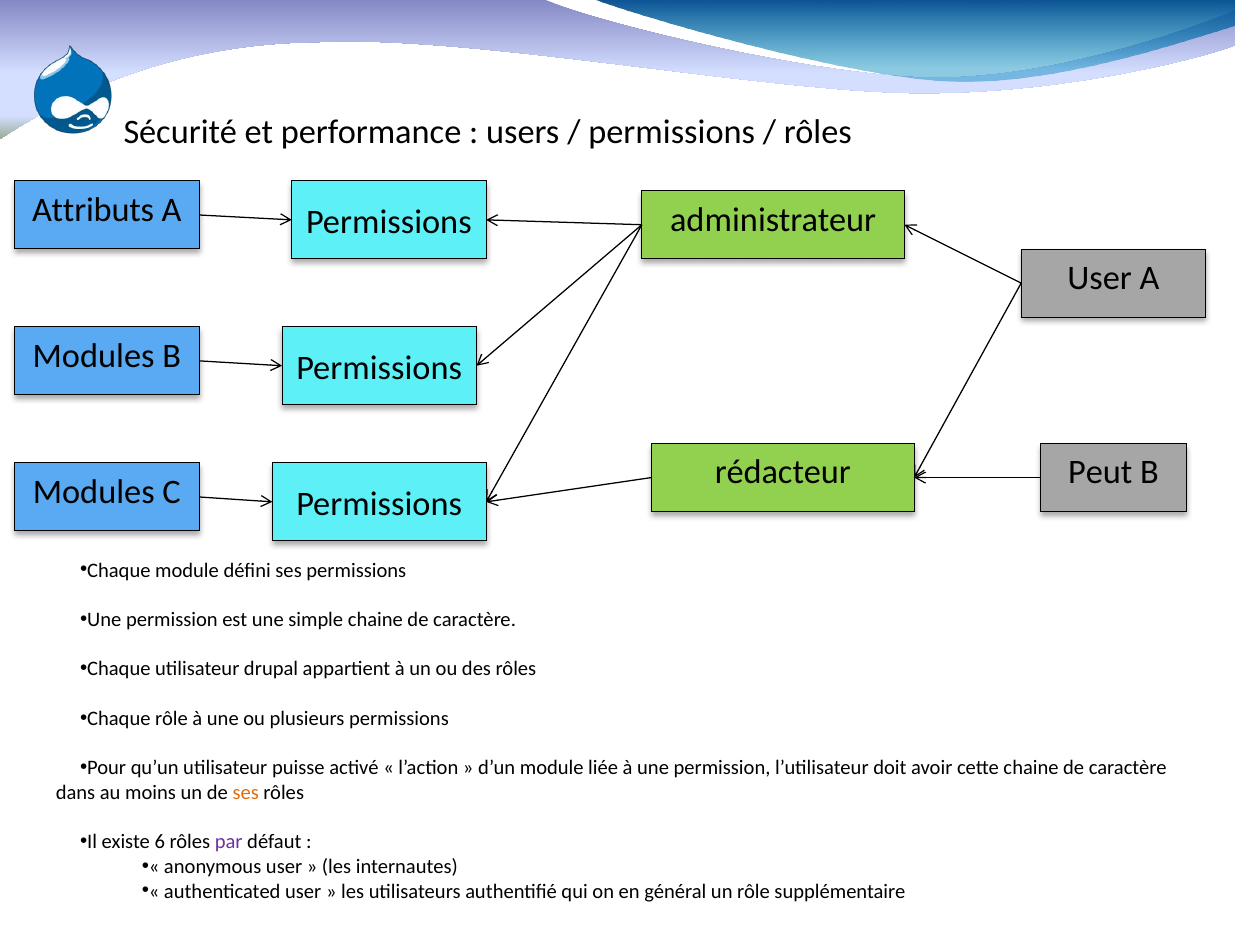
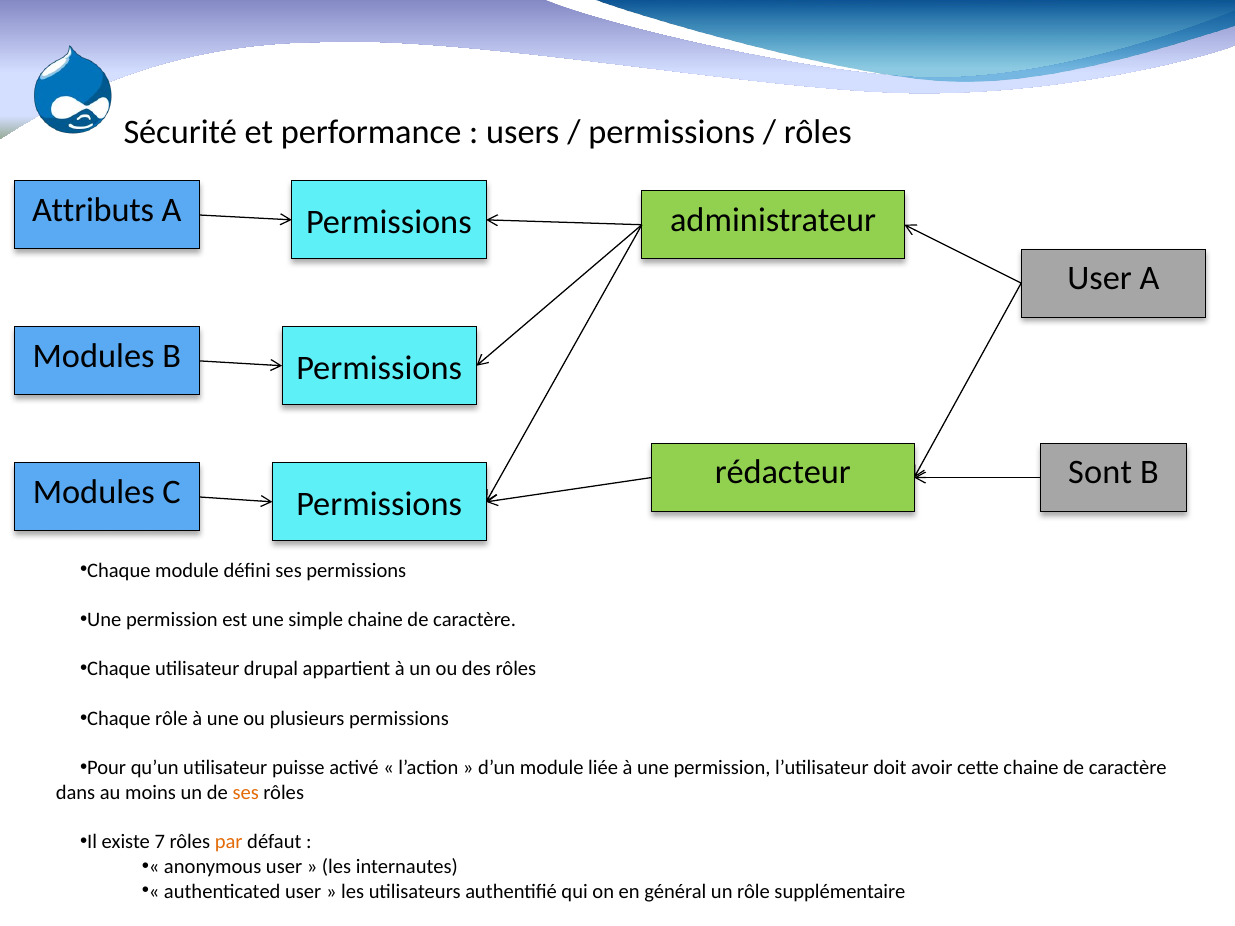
Peut: Peut -> Sont (1100, 473)
6: 6 -> 7 (160, 842)
par colour: purple -> orange (229, 842)
